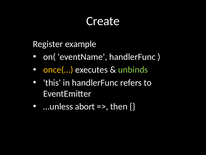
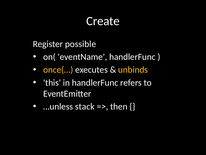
example: example -> possible (81, 44)
unbinds colour: light green -> yellow (133, 70)
abort: abort -> stack (85, 106)
